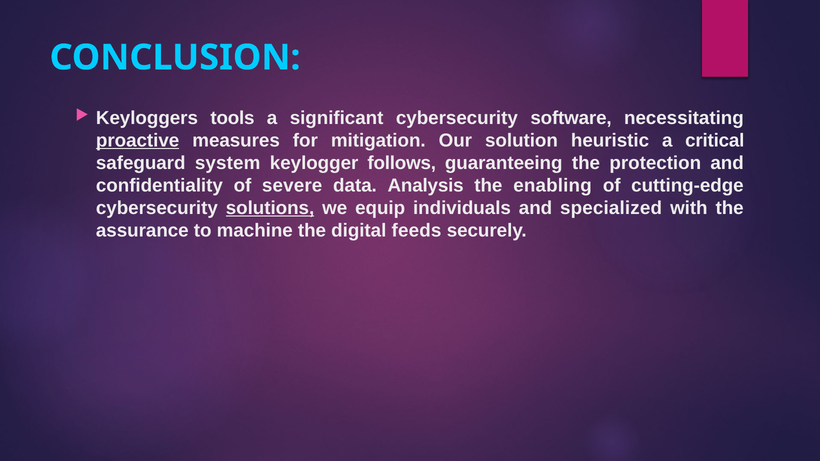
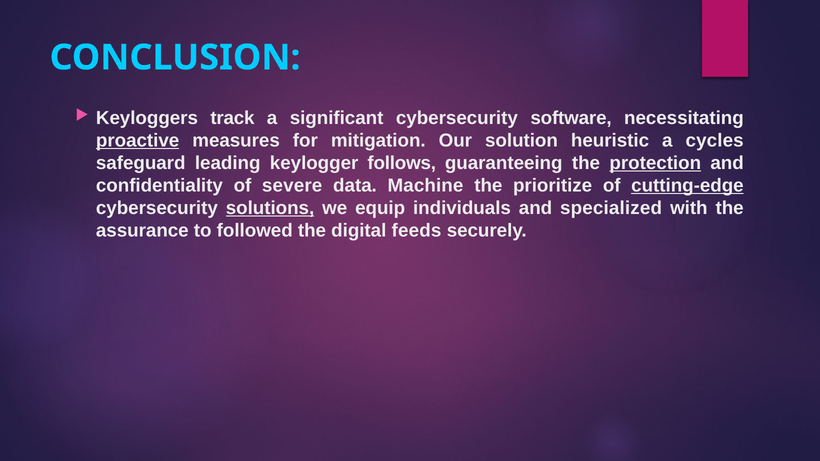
tools: tools -> track (232, 118)
critical: critical -> cycles (715, 141)
system: system -> leading (228, 163)
protection underline: none -> present (655, 163)
Analysis: Analysis -> Machine (425, 186)
enabling: enabling -> prioritize (553, 186)
cutting-edge underline: none -> present (687, 186)
machine: machine -> followed (255, 231)
